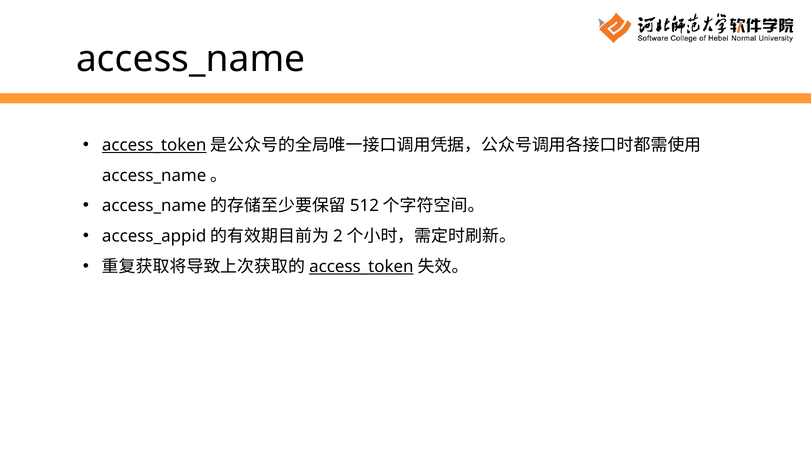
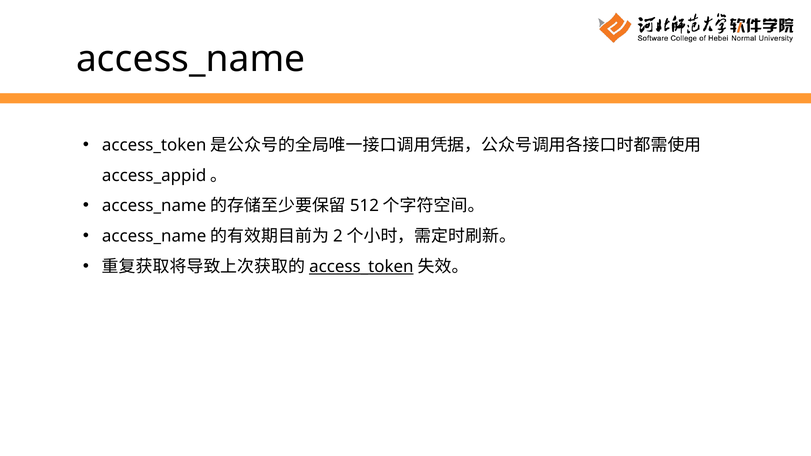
access_token underline: present -> none (154, 145)
access_name: access_name -> access_appid (154, 176)
access_appid: access_appid -> access_name (154, 236)
